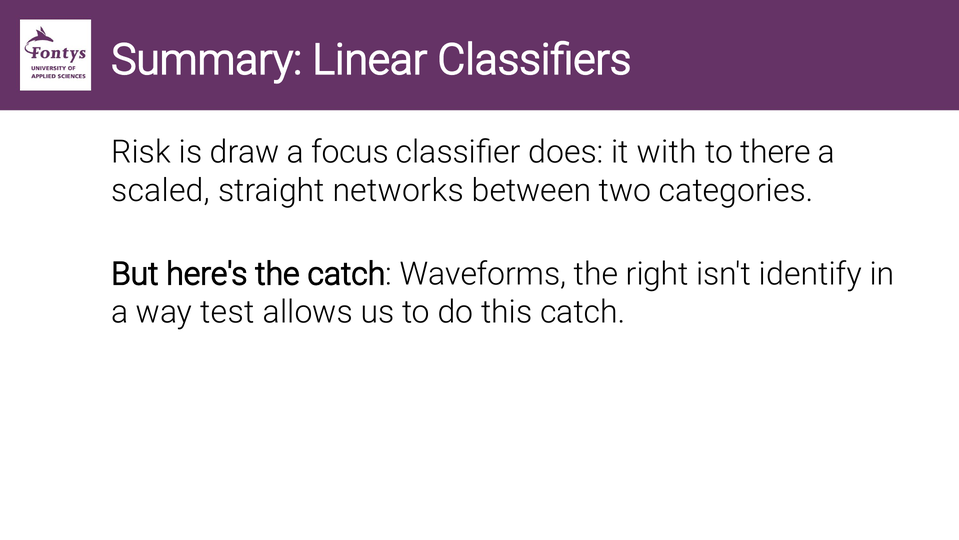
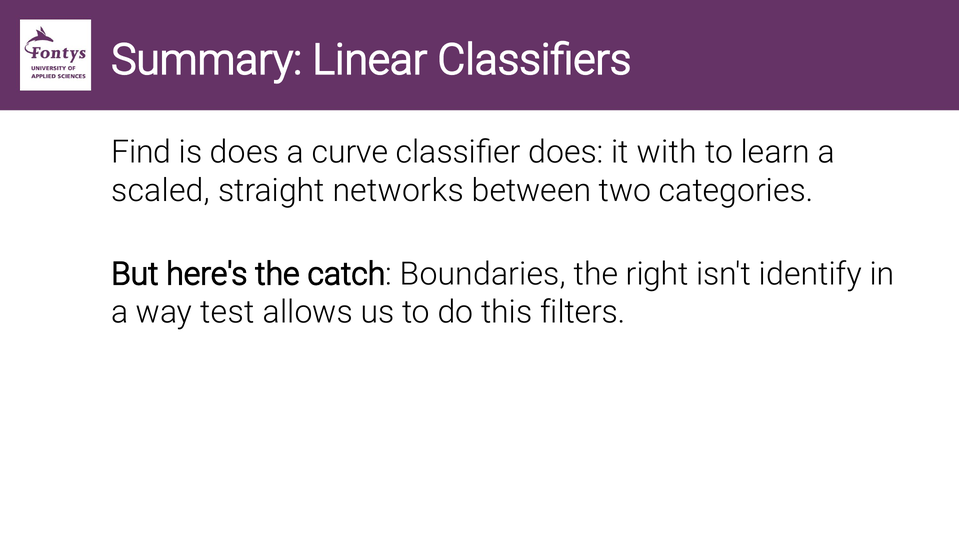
Risk: Risk -> Find (141, 152)
is draw: draw -> does (244, 152)
focus: focus -> curve (350, 152)
there: there -> learn (775, 152)
Waveforms: Waveforms -> Boundaries (483, 274)
this catch: catch -> filters (583, 312)
